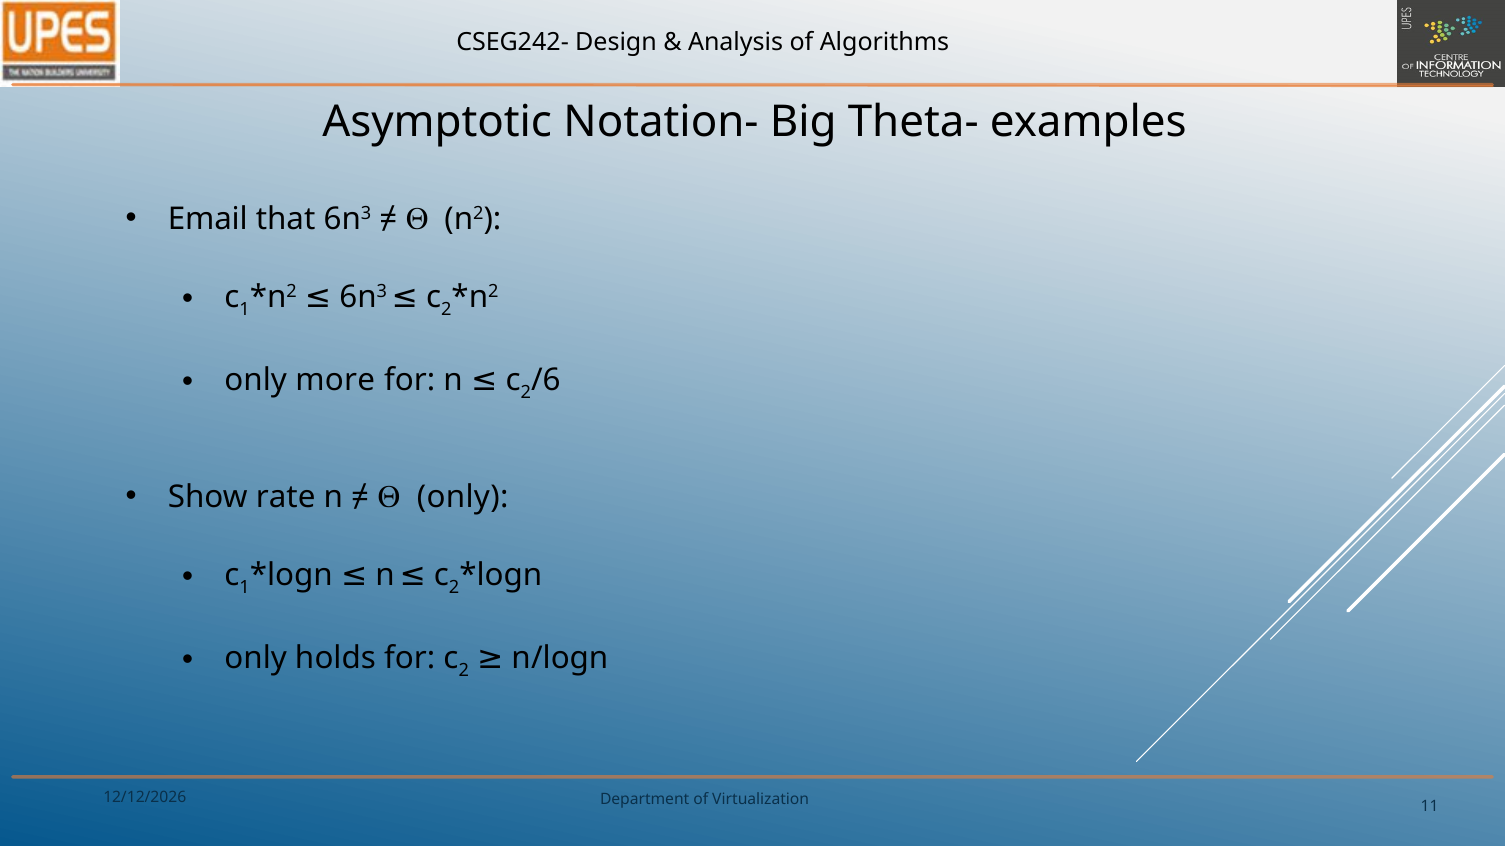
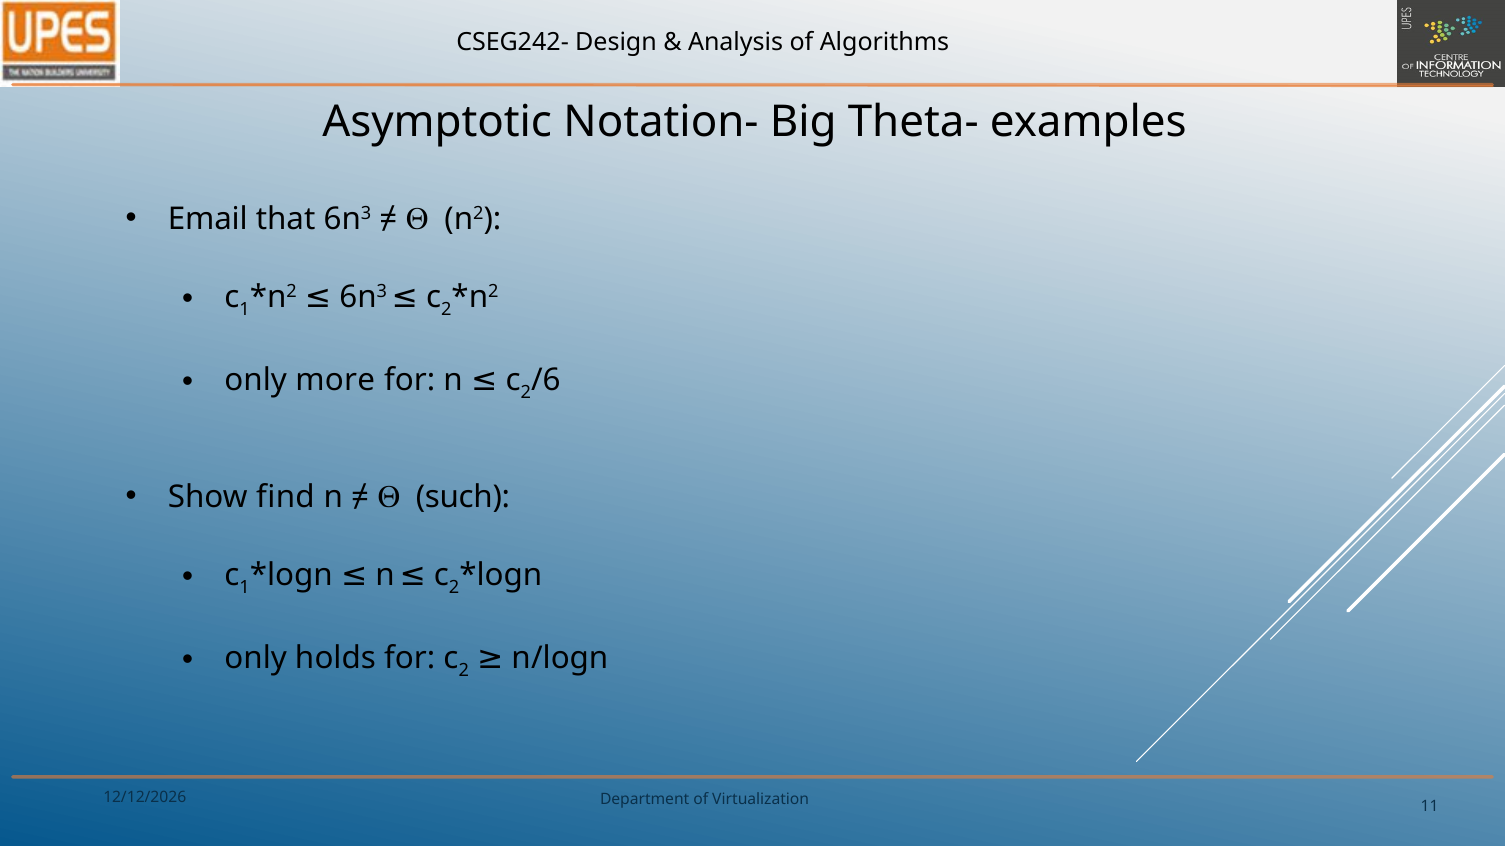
rate: rate -> find (285, 497)
Q only: only -> such (463, 497)
